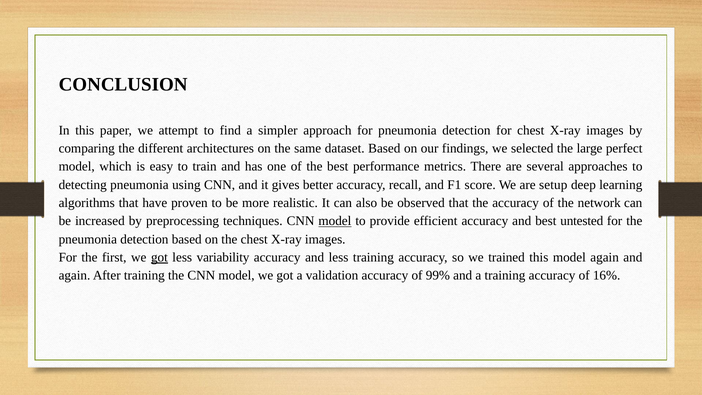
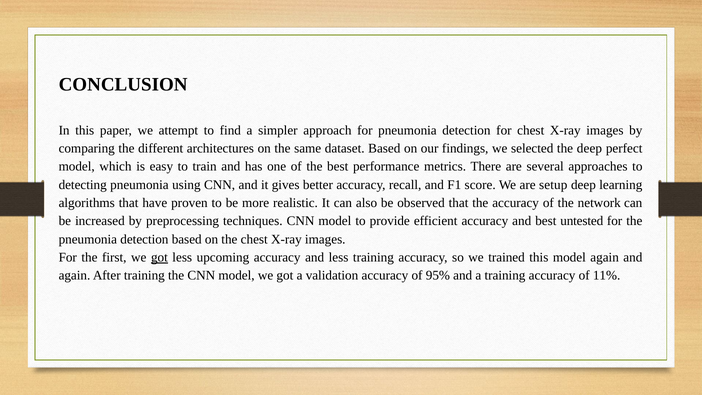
the large: large -> deep (589, 148)
model underline: present -> none (335, 221)
variability: variability -> upcoming (223, 257)
99%: 99% -> 95% (438, 275)
16%: 16% -> 11% (607, 275)
